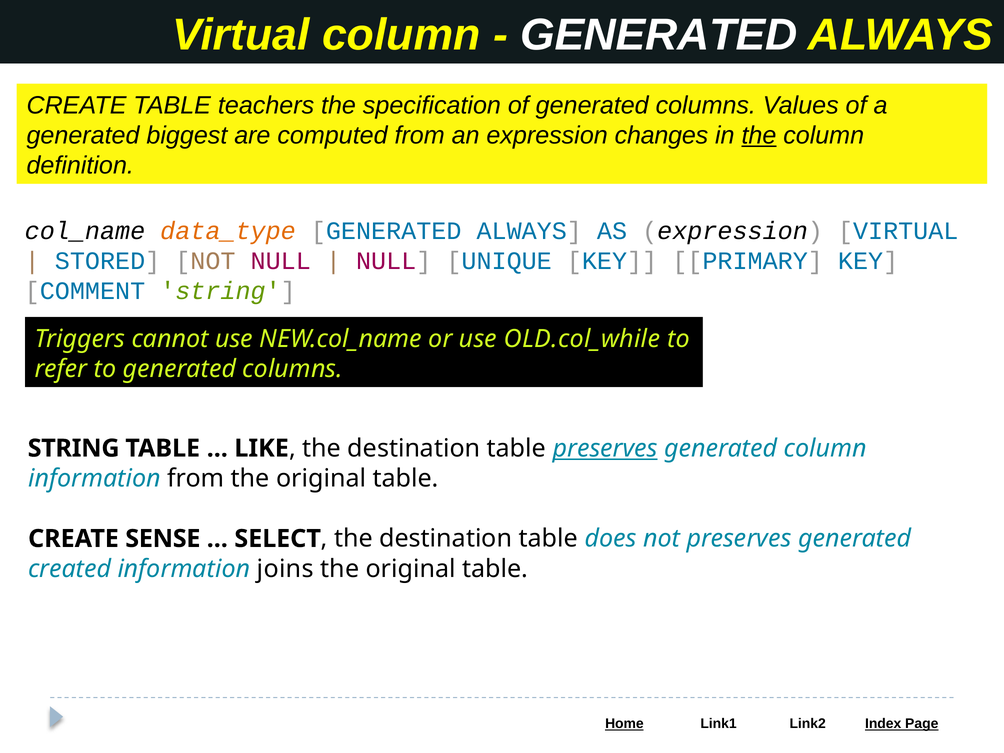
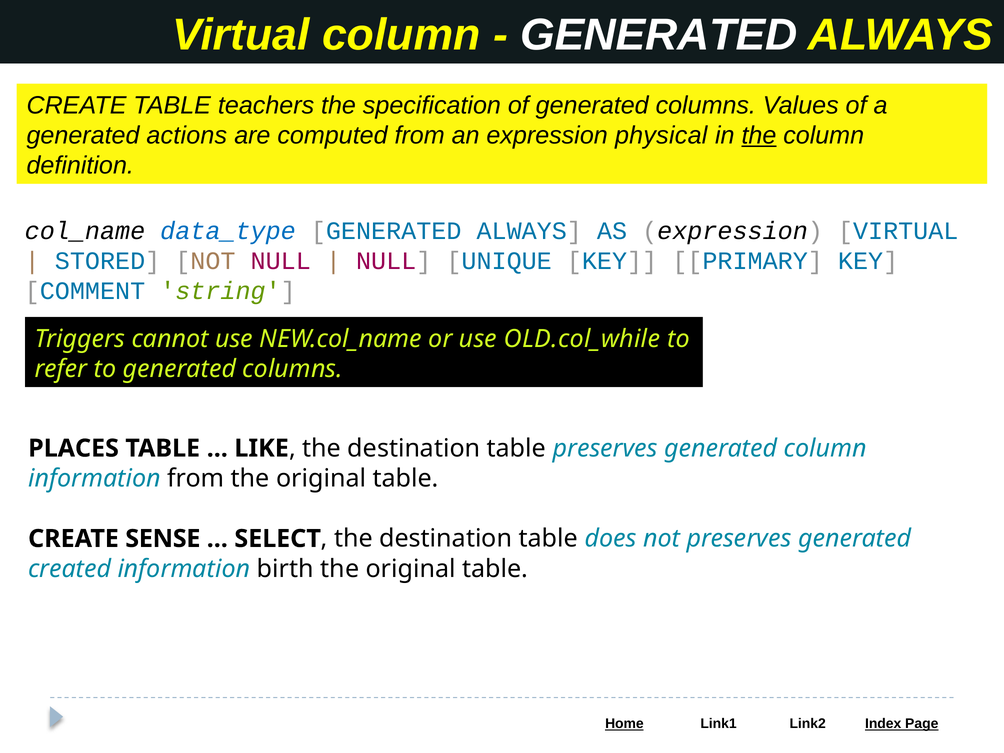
biggest: biggest -> actions (187, 136)
changes: changes -> physical (661, 136)
data_type colour: orange -> blue (228, 231)
STRING: STRING -> PLACES (74, 448)
preserves underline: present -> none (605, 448)
joins: joins -> birth (285, 569)
